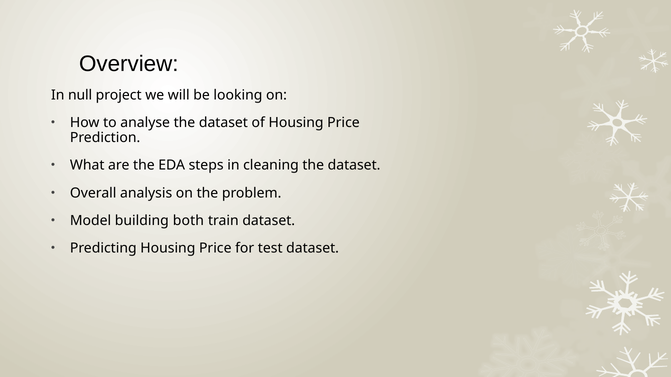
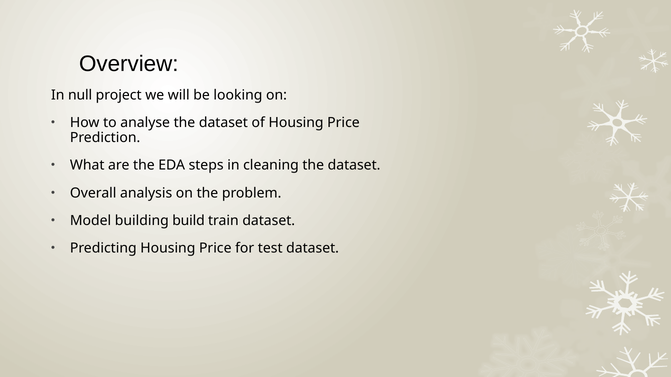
both: both -> build (189, 221)
